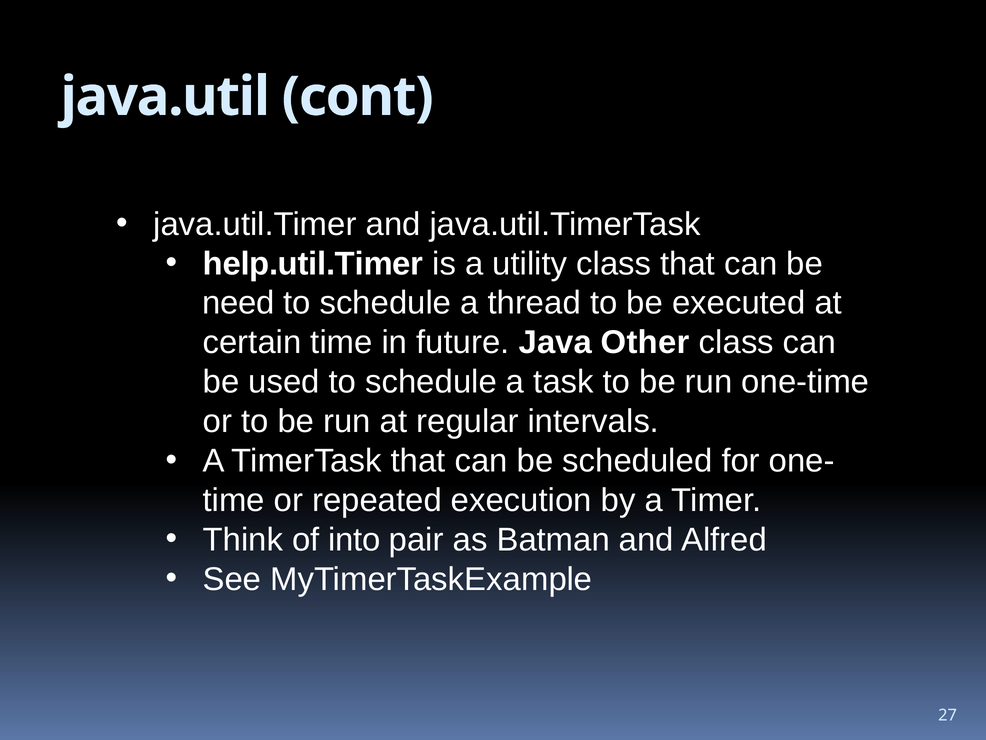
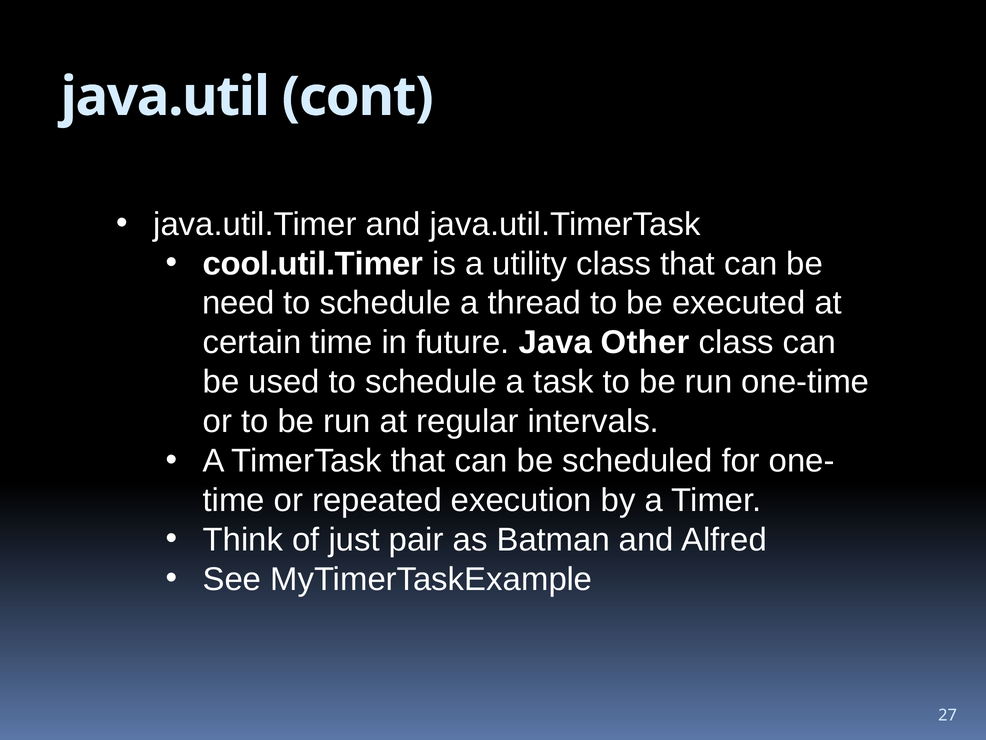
help.util.Timer: help.util.Timer -> cool.util.Timer (313, 263)
into: into -> just (354, 540)
